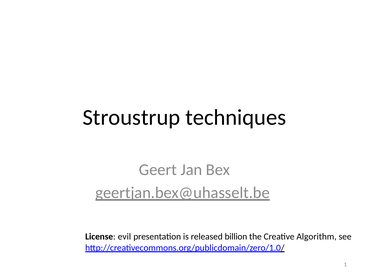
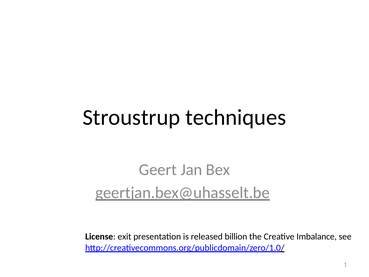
evil: evil -> exit (124, 236)
Algorithm: Algorithm -> Imbalance (317, 236)
